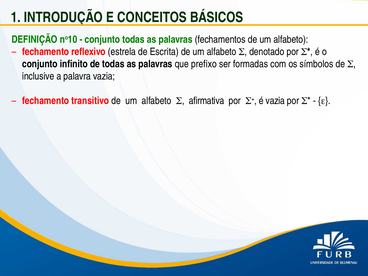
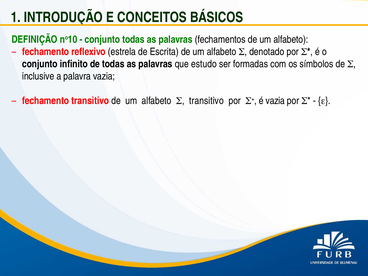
prefixo: prefixo -> estudo (204, 64)
afirmativa: afirmativa -> transitivo (206, 101)
